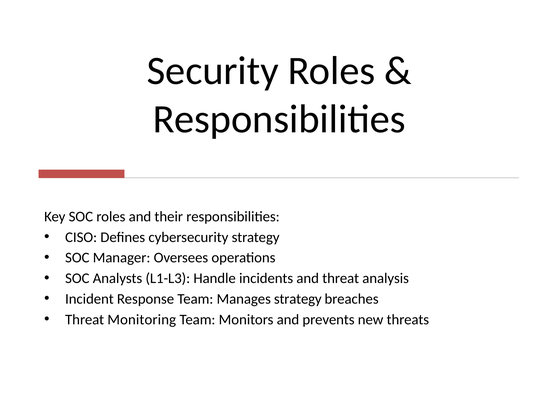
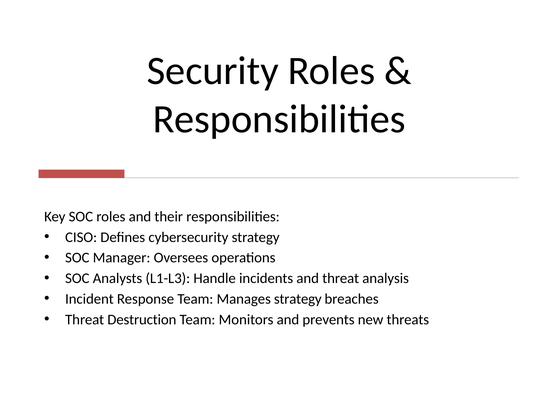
Monitoring: Monitoring -> Destruction (142, 320)
